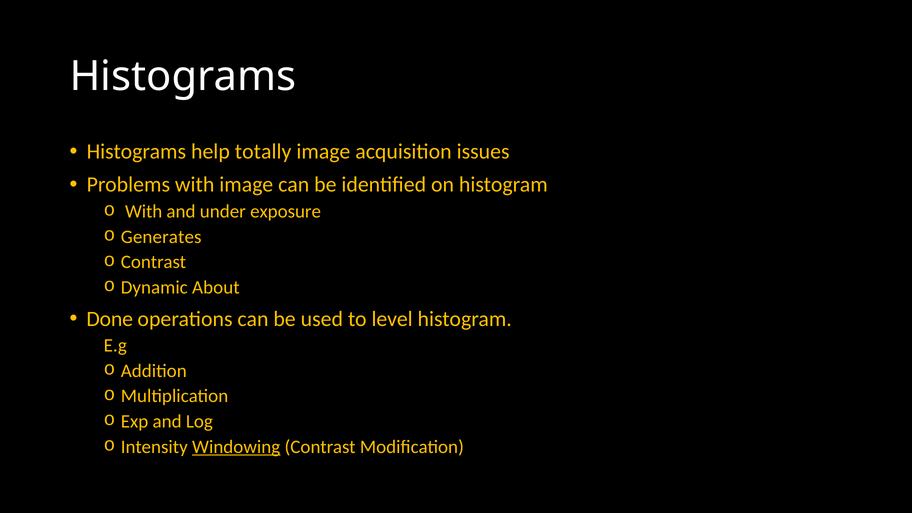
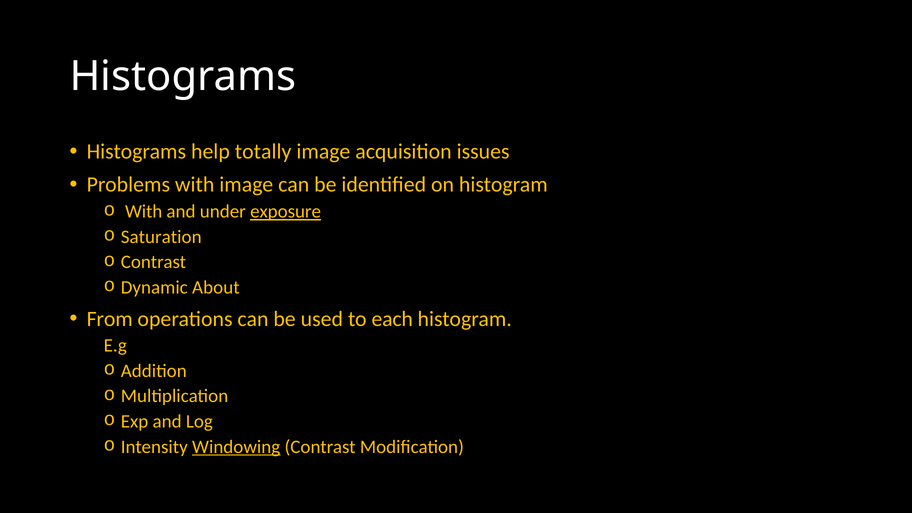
exposure underline: none -> present (286, 212)
Generates: Generates -> Saturation (161, 237)
Done: Done -> From (110, 319)
level: level -> each (392, 319)
